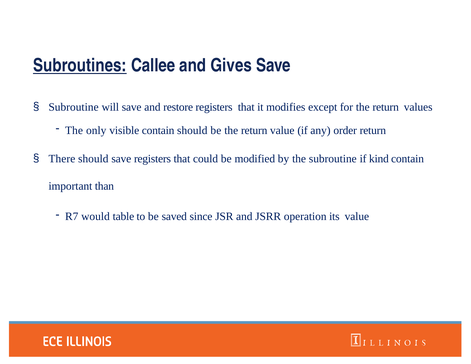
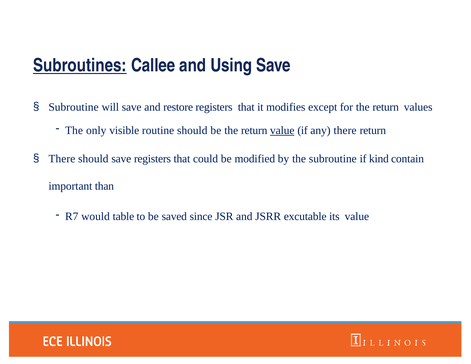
Gives: Gives -> Using (231, 65)
visible contain: contain -> routine (158, 130)
value underline: none -> present (282, 130)
any order: order -> there (345, 130)
operation: operation -> excutable (305, 216)
